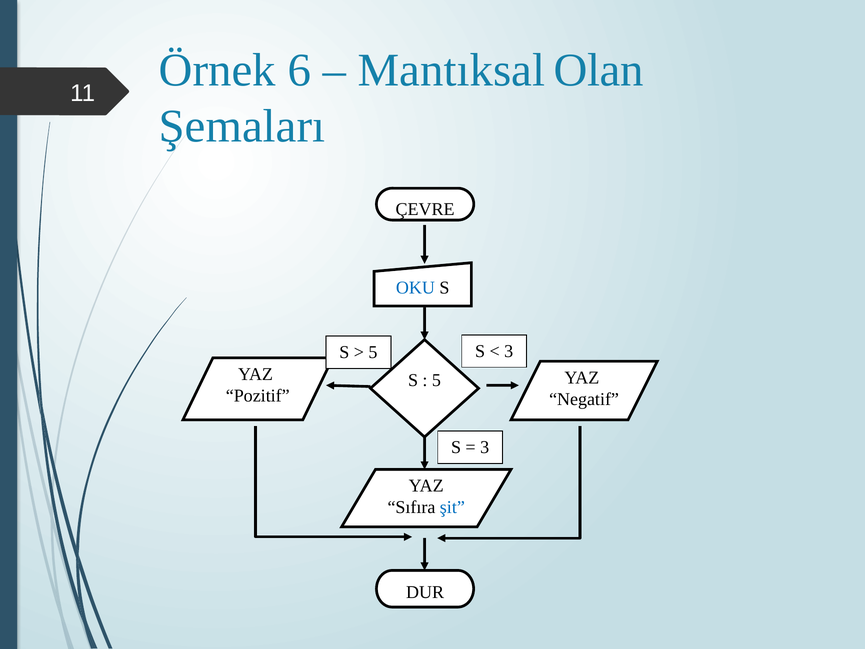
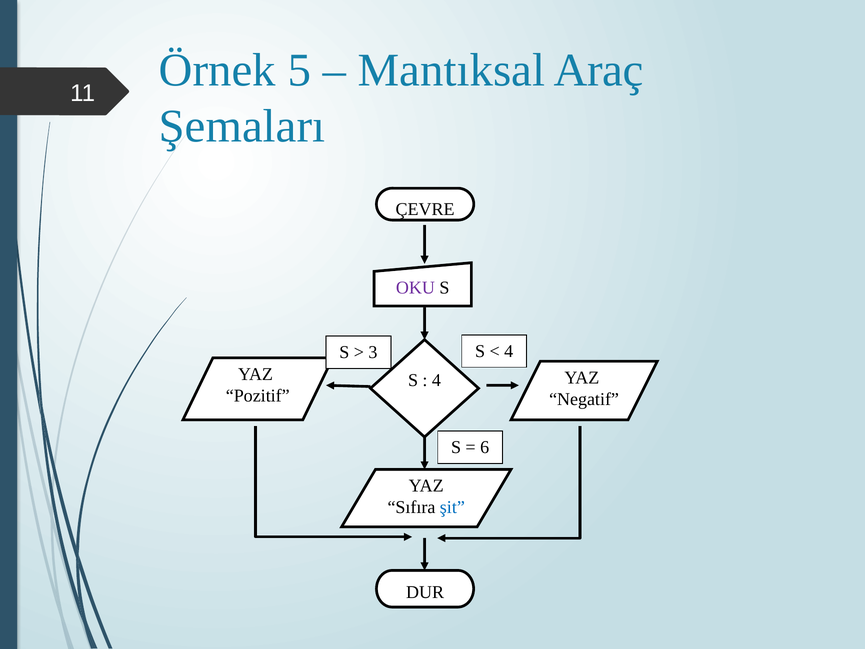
6: 6 -> 5 (299, 70)
Olan: Olan -> Araç (599, 70)
OKU colour: blue -> purple (415, 288)
3: 3 -> 4 (509, 351)
5: 5 -> 3 (373, 352)
5: 5 -> 4 (436, 380)
3: 3 -> 6 (485, 447)
